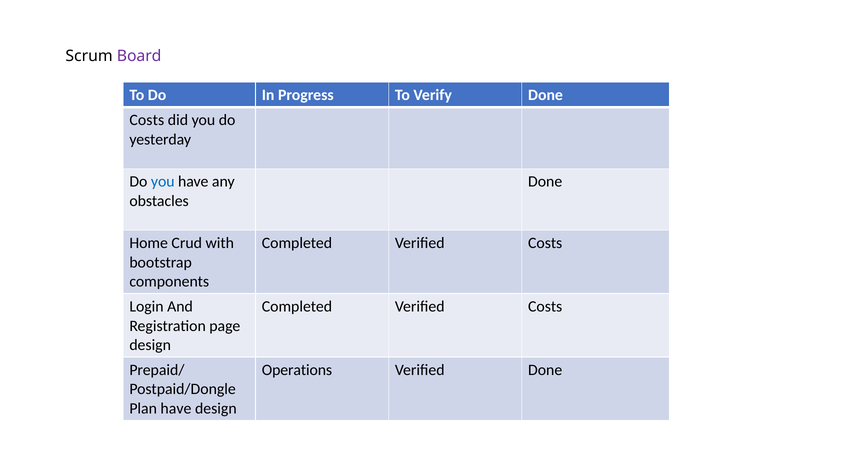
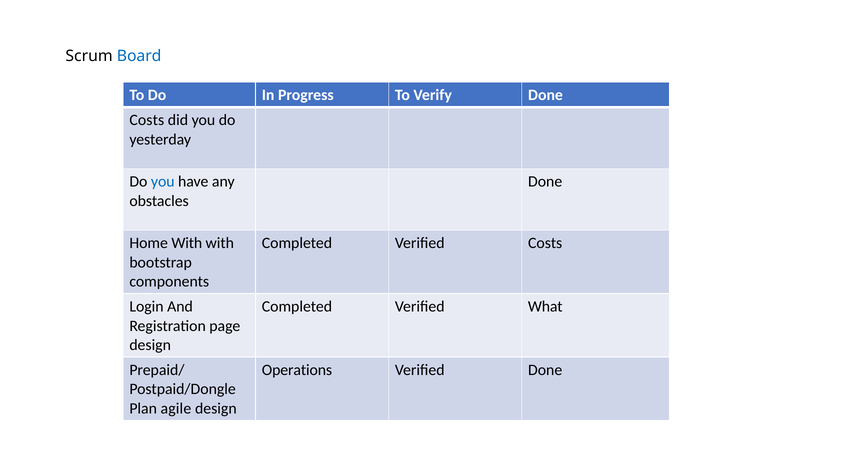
Board colour: purple -> blue (139, 56)
Home Crud: Crud -> With (187, 243)
Costs: Costs -> What (545, 306)
Plan have: have -> agile (176, 408)
